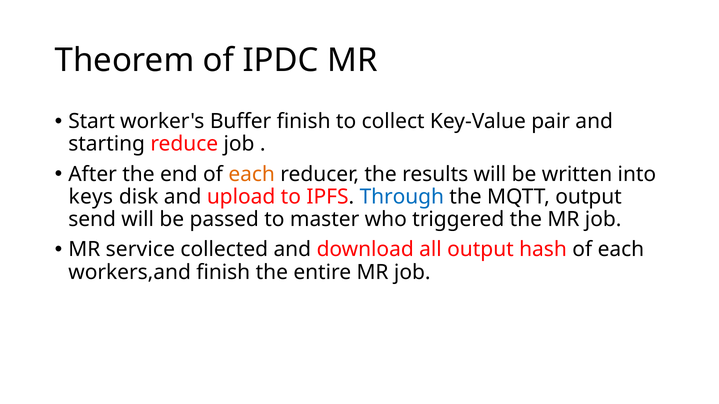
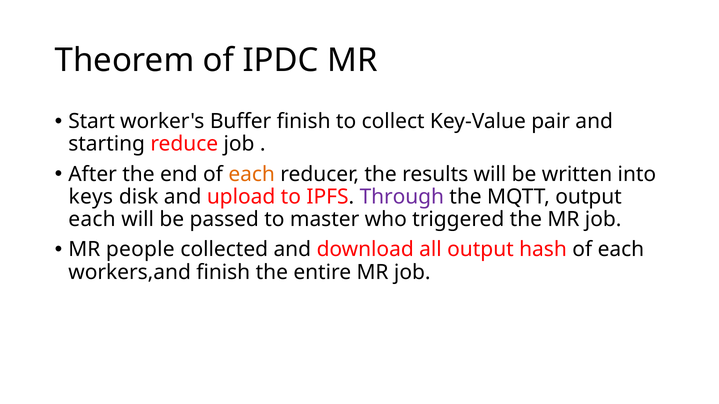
Through colour: blue -> purple (402, 197)
send: send -> each (92, 220)
service: service -> people (140, 250)
